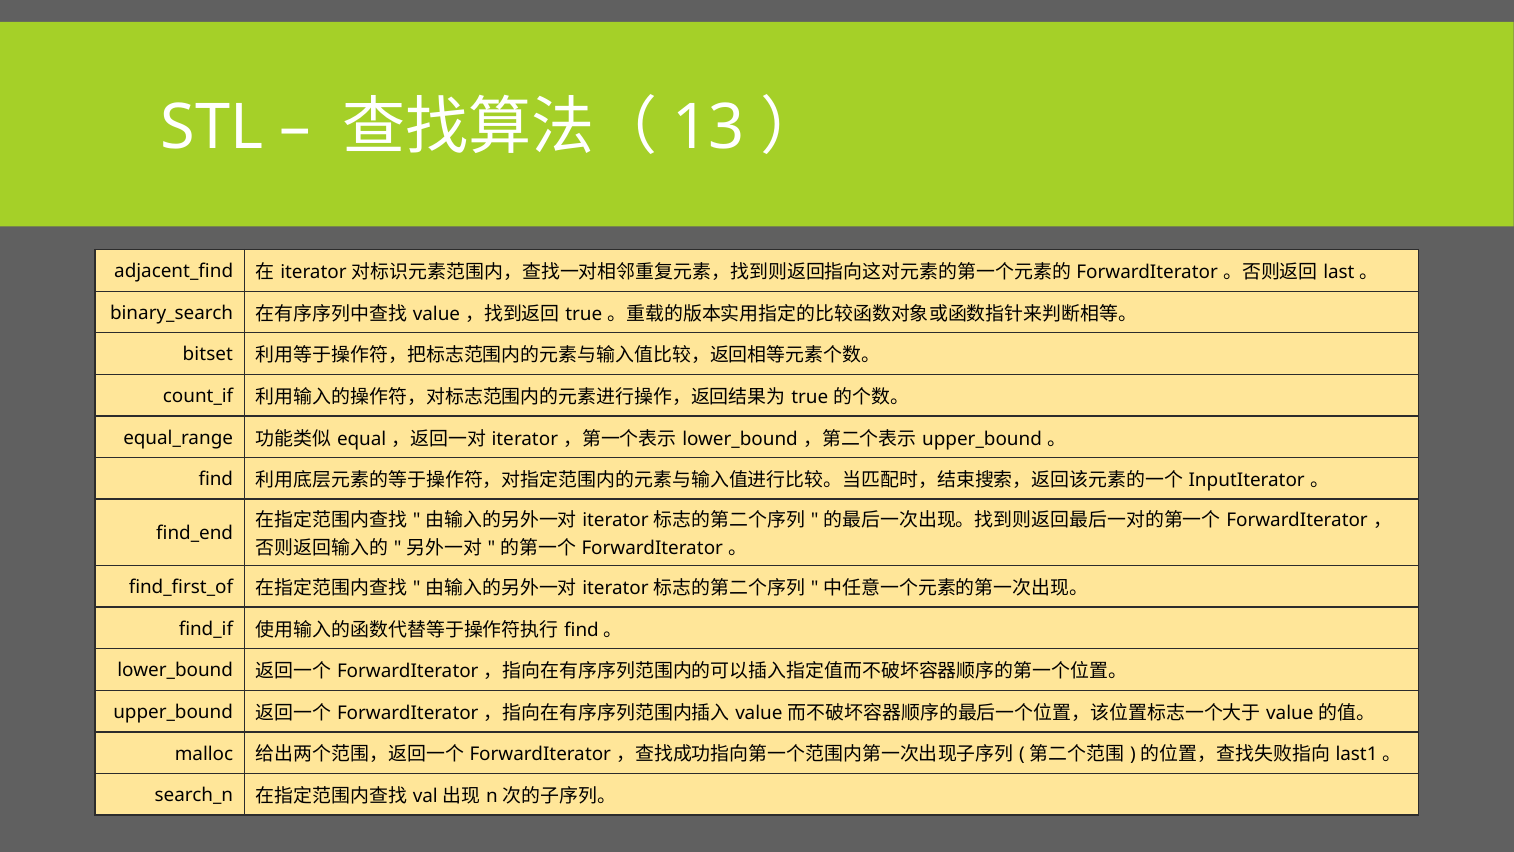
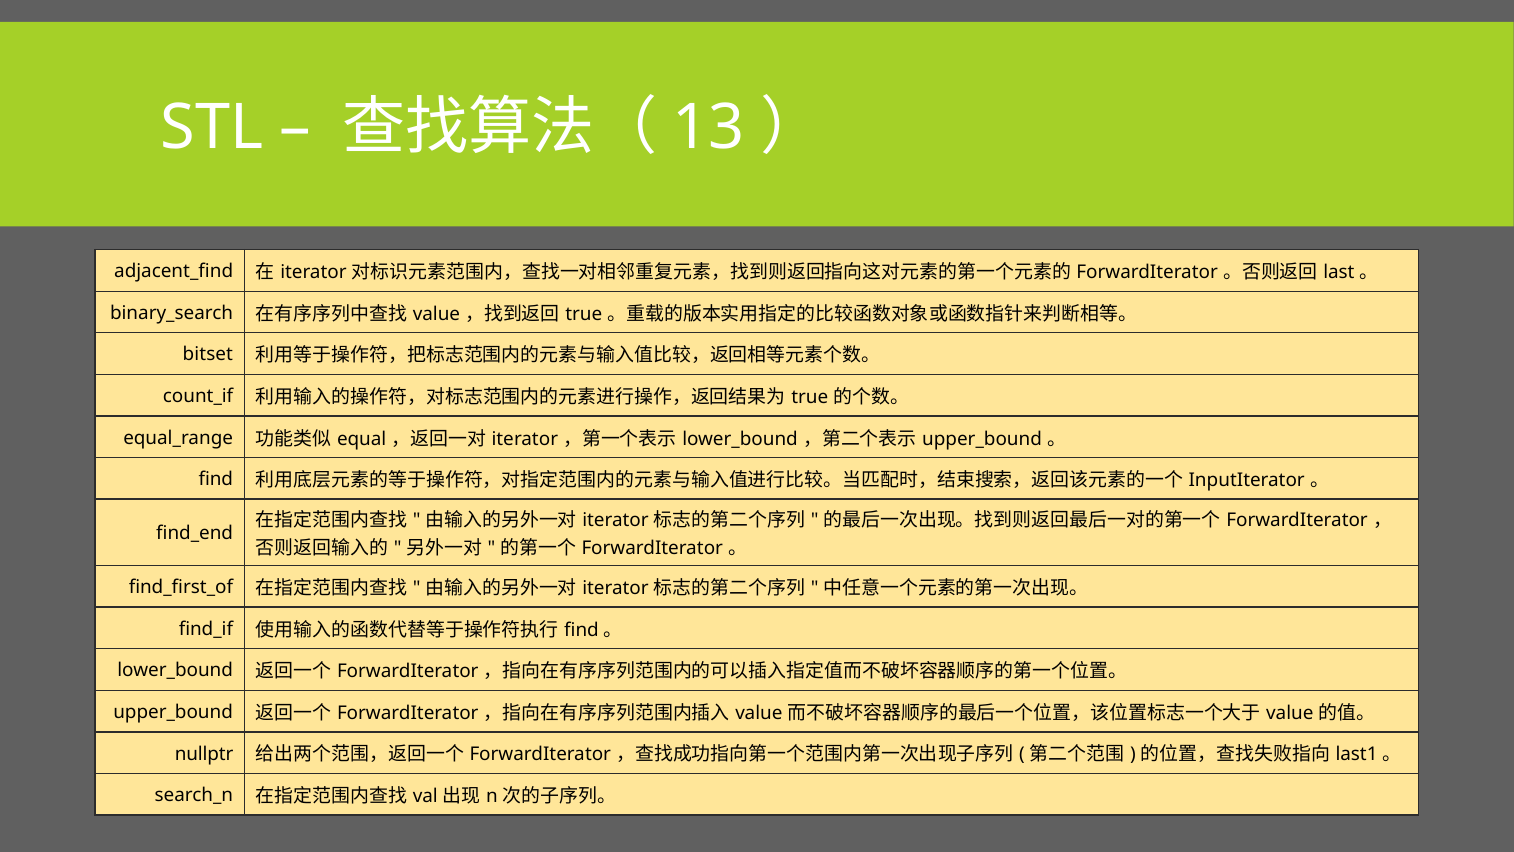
malloc: malloc -> nullptr (204, 753)
